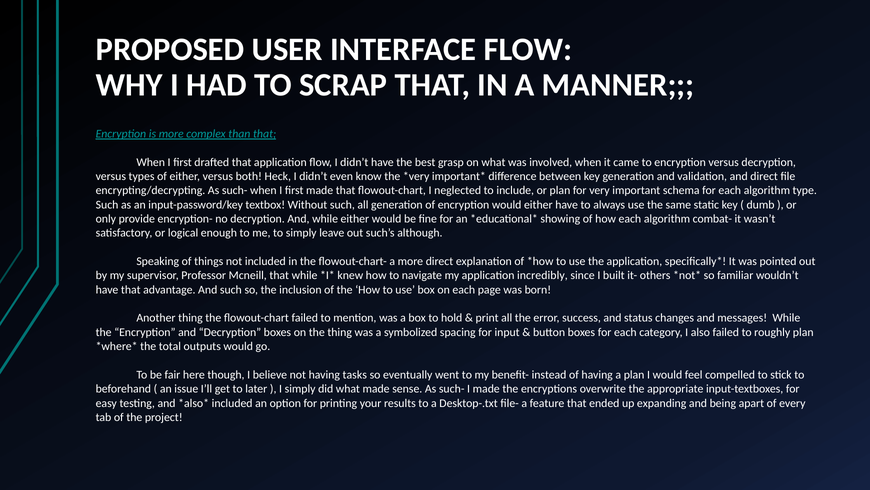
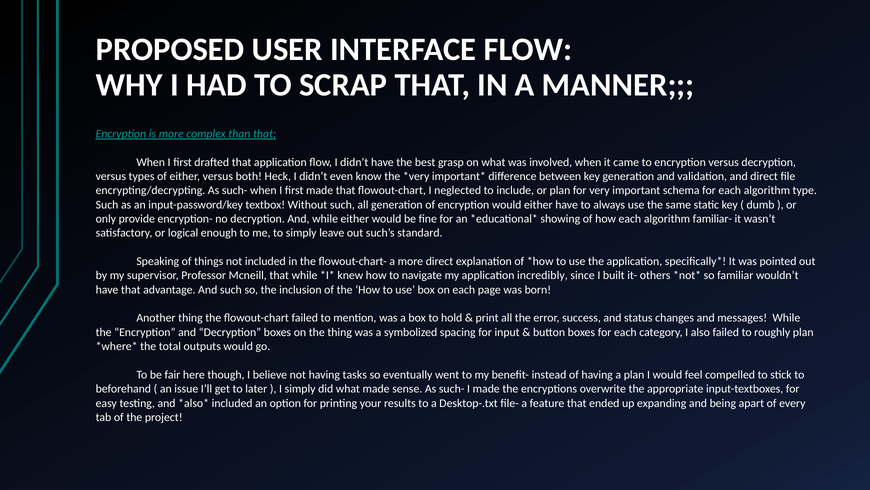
combat-: combat- -> familiar- (712, 219)
although: although -> standard (420, 233)
